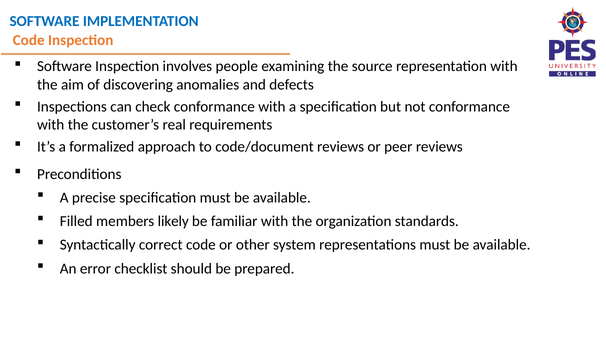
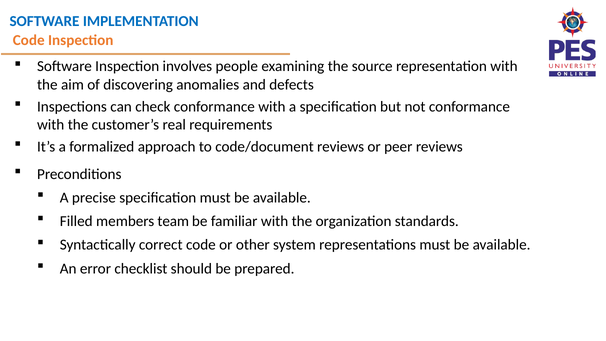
likely: likely -> team (173, 221)
